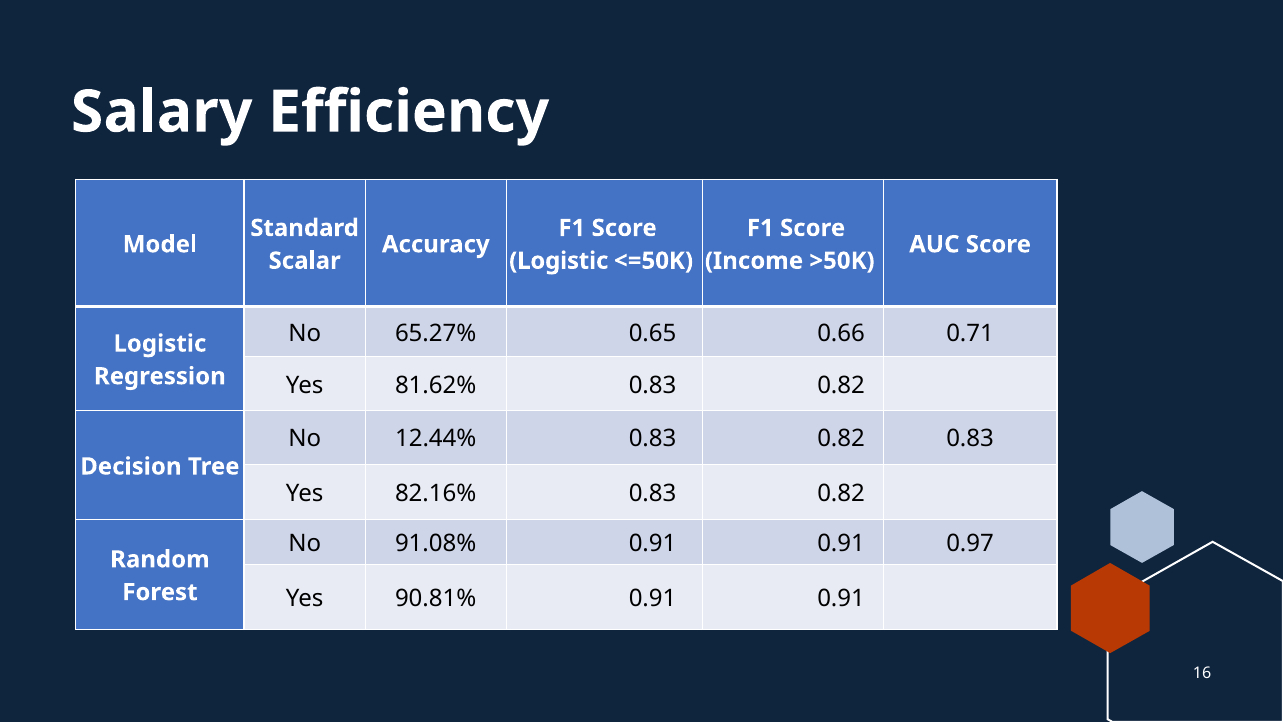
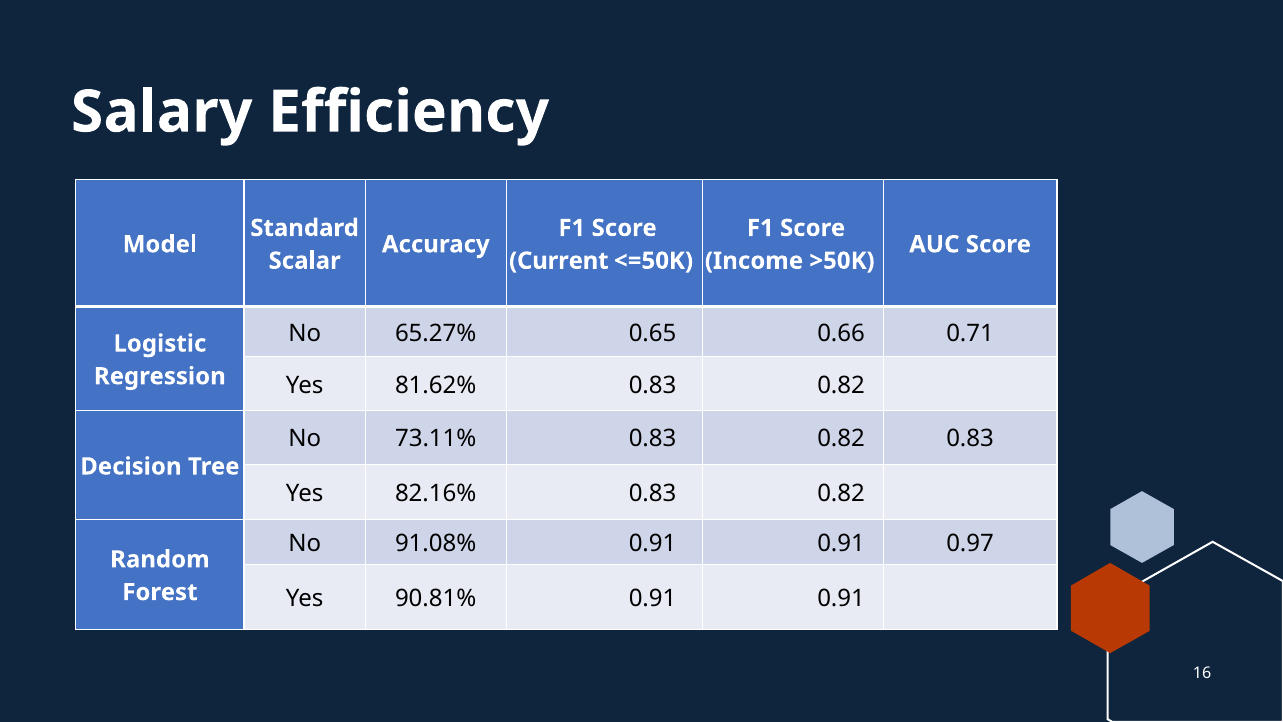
Logistic: Logistic -> Current (559, 261)
12.44%: 12.44% -> 73.11% (436, 439)
